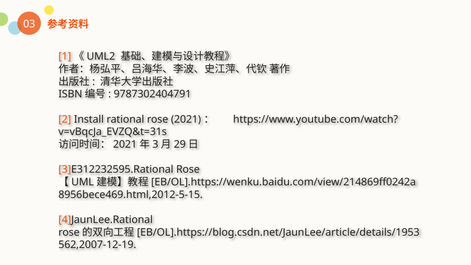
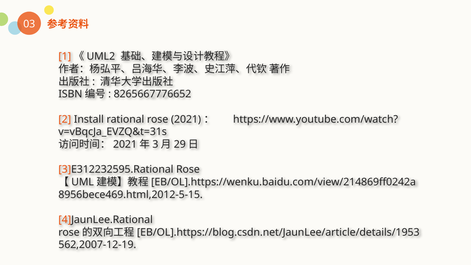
9787302404791: 9787302404791 -> 8265667776652 (152, 94)
